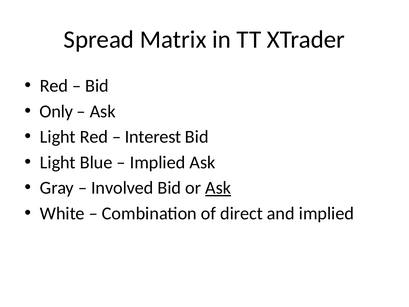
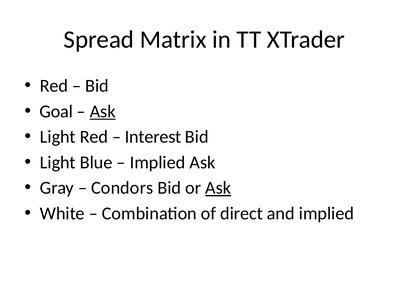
Only: Only -> Goal (56, 111)
Ask underline: none -> present (103, 111)
Involved: Involved -> Condors (122, 188)
